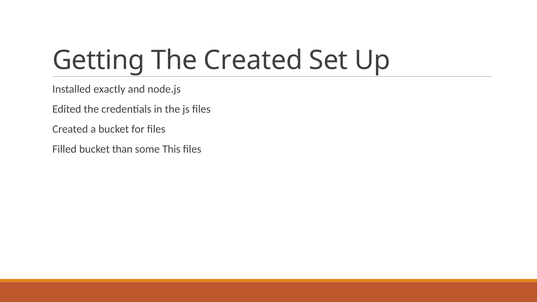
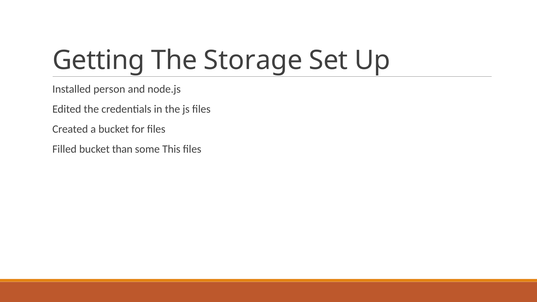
The Created: Created -> Storage (253, 60)
exactly: exactly -> person (109, 89)
